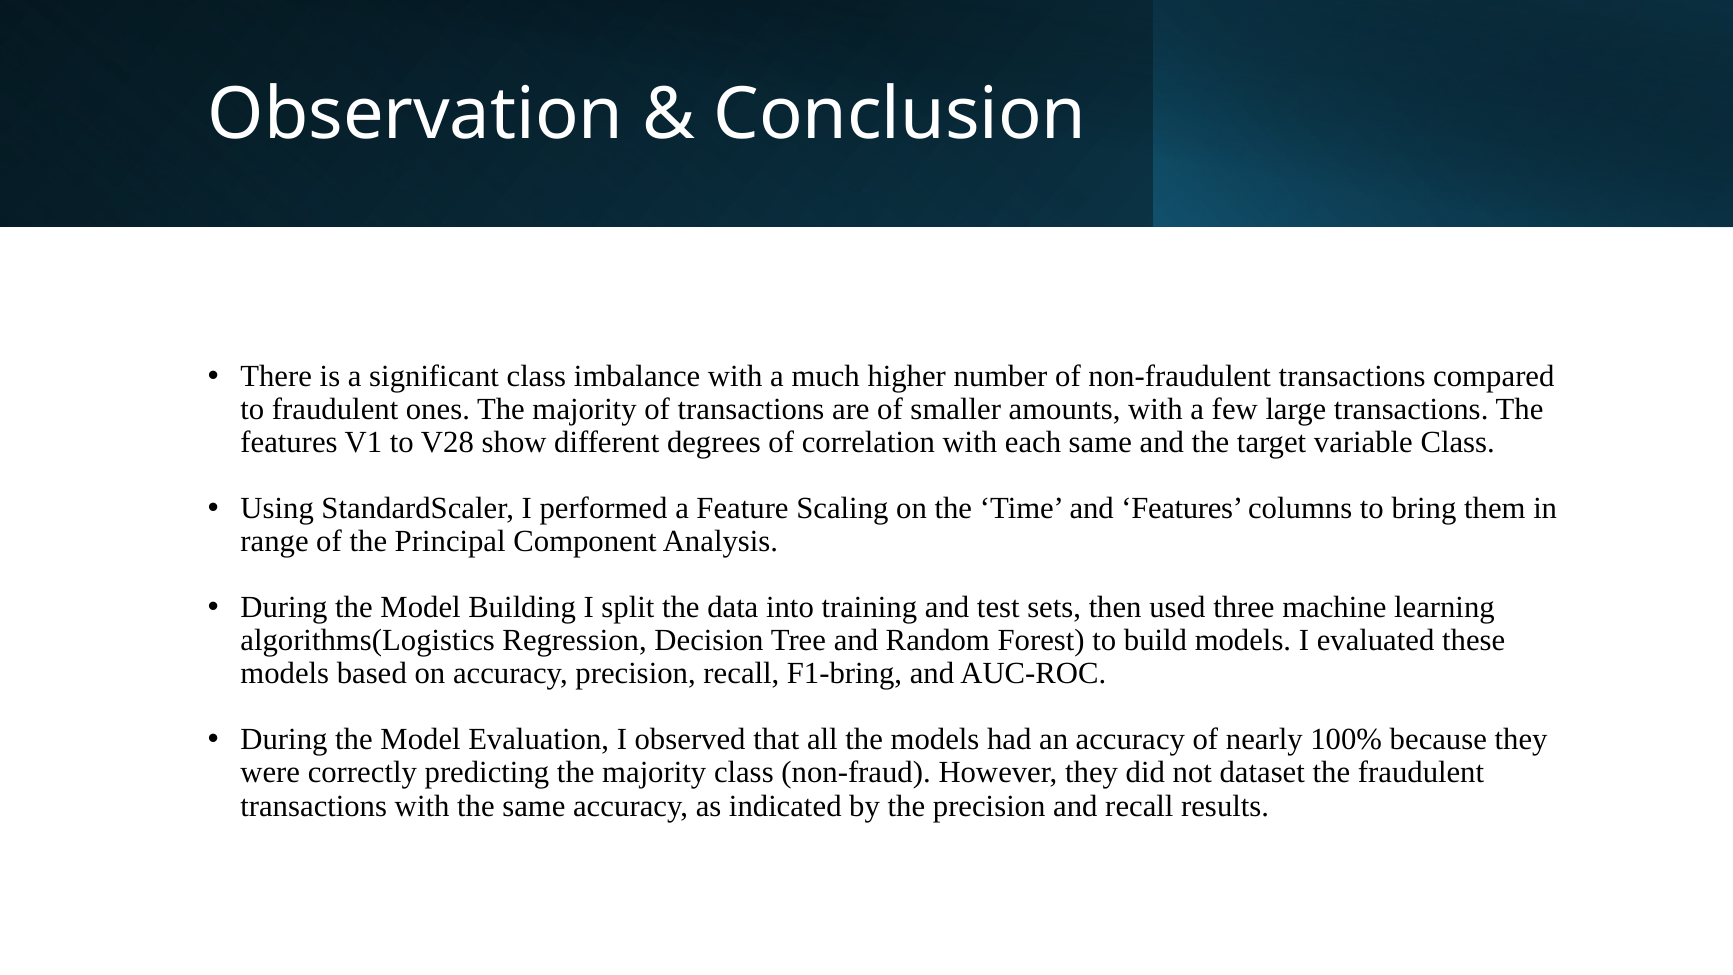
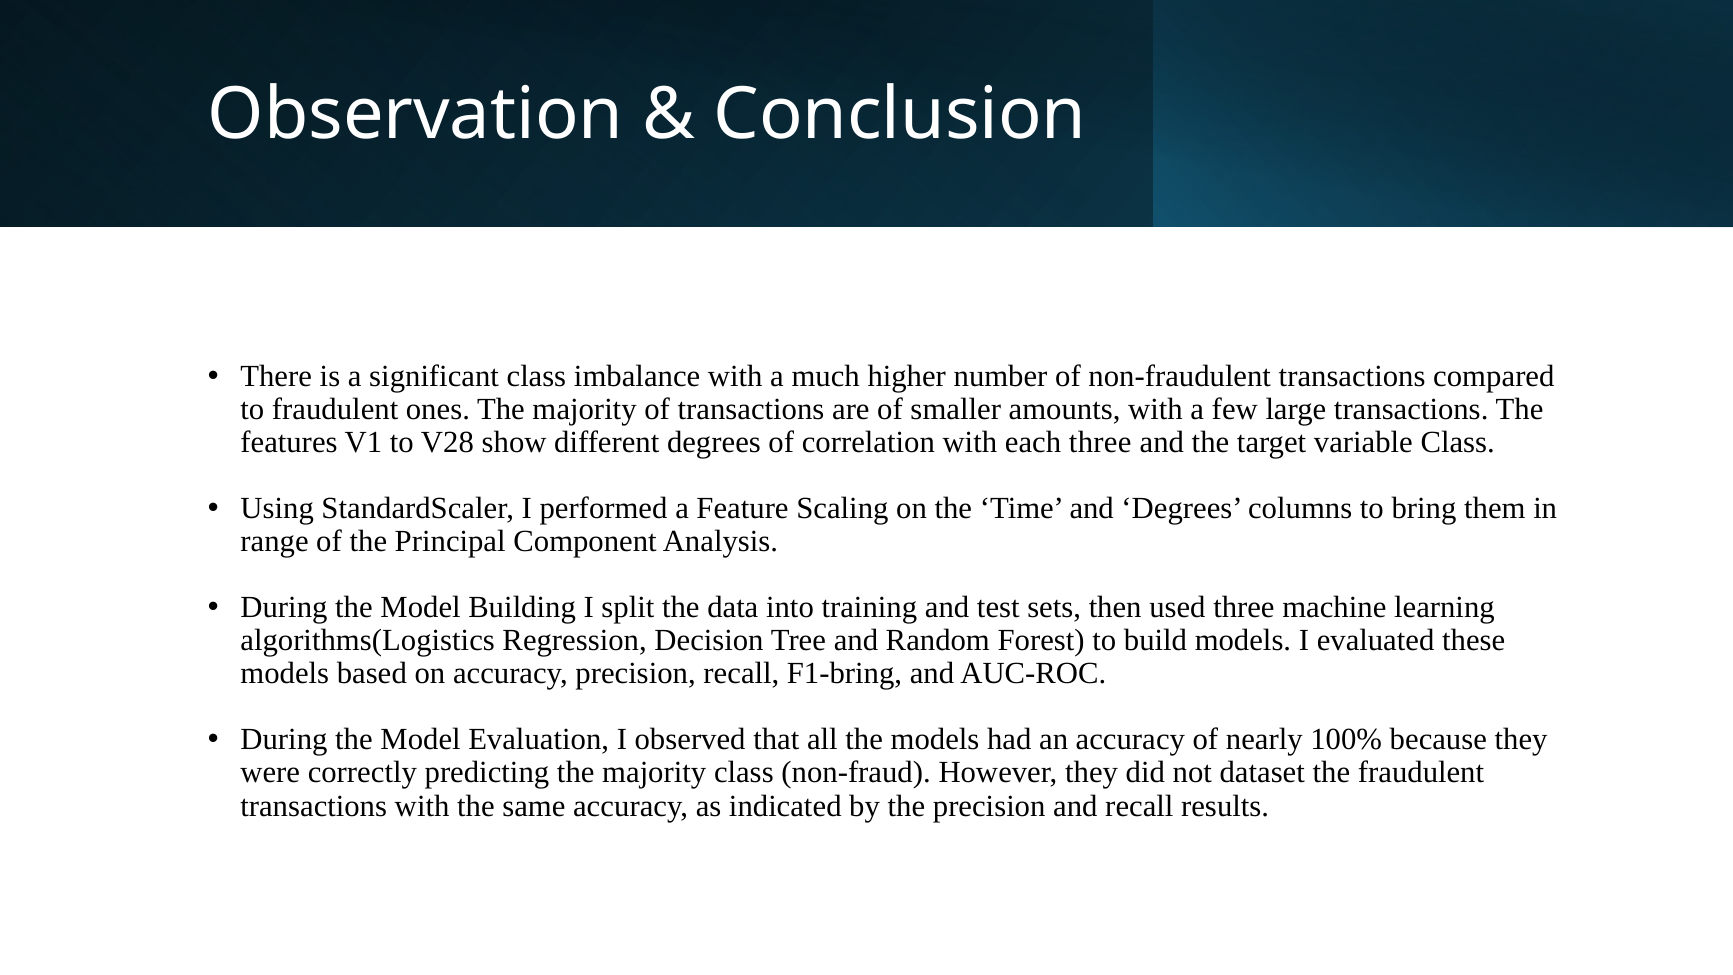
each same: same -> three (1100, 443)
and Features: Features -> Degrees (1182, 508)
